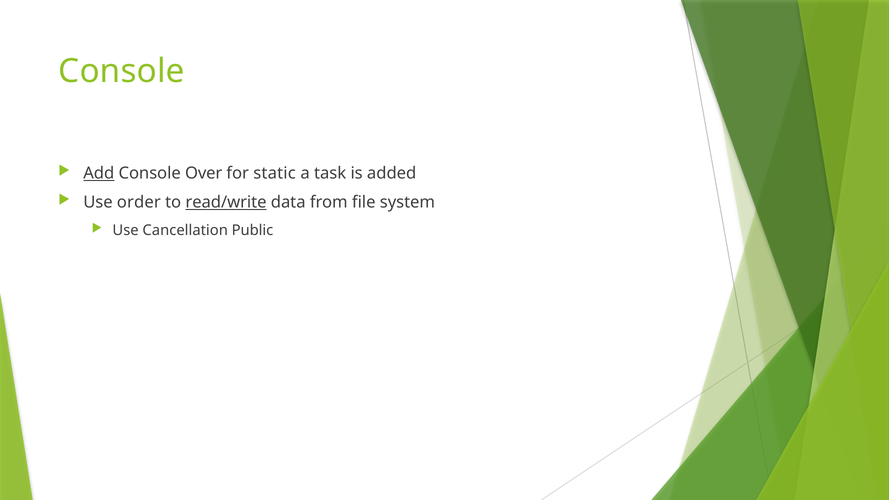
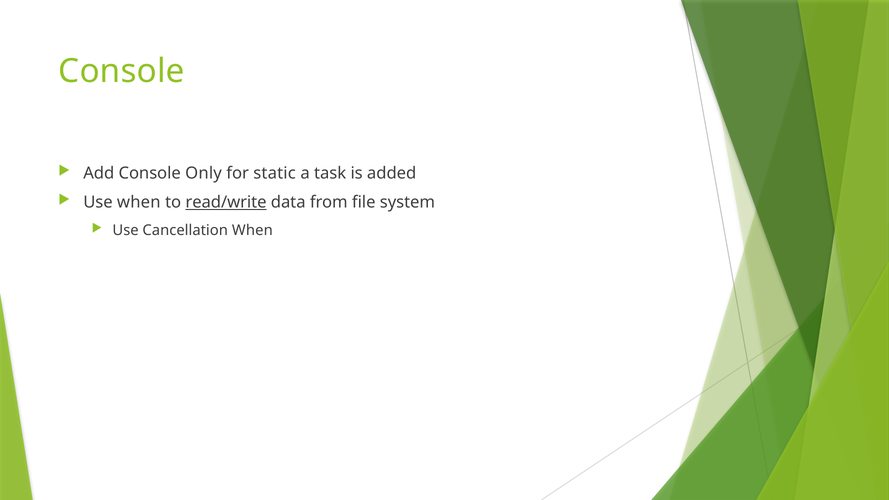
Add underline: present -> none (99, 173)
Over: Over -> Only (204, 173)
Use order: order -> when (139, 202)
Cancellation Public: Public -> When (252, 230)
